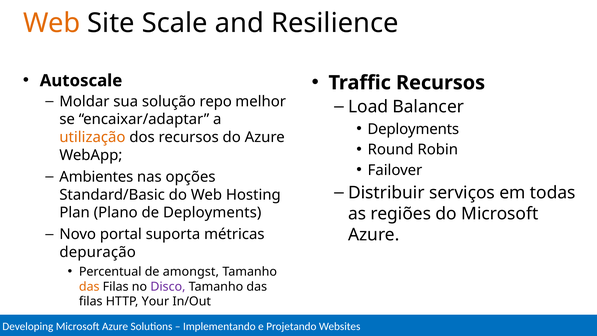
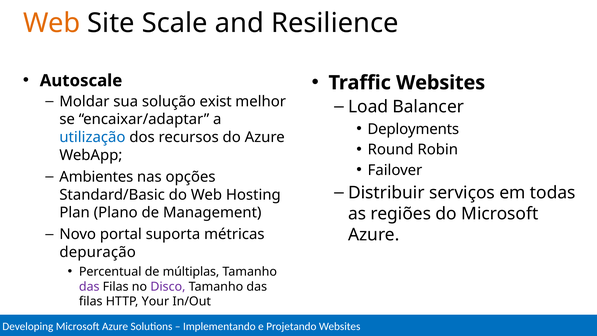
Traffic Recursos: Recursos -> Websites (441, 83)
repo: repo -> exist (216, 101)
utilização colour: orange -> blue (92, 137)
de Deployments: Deployments -> Management (212, 213)
amongst: amongst -> múltiplas (191, 272)
das colour: orange -> purple (89, 286)
